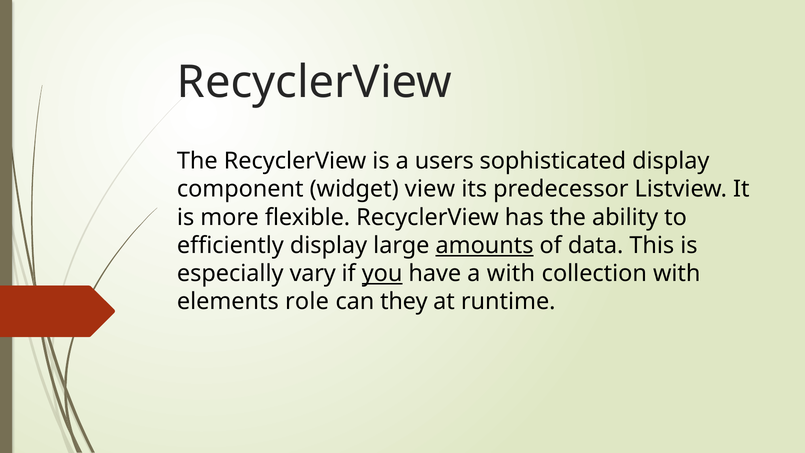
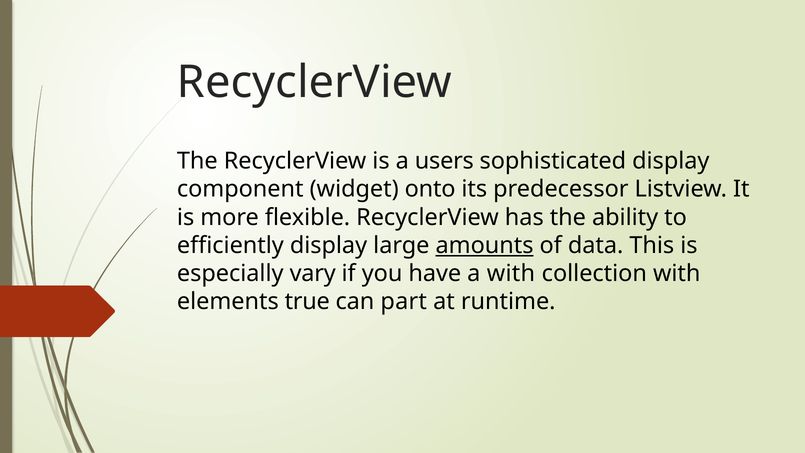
view: view -> onto (430, 189)
you underline: present -> none (382, 273)
role: role -> true (307, 302)
they: they -> part (404, 302)
